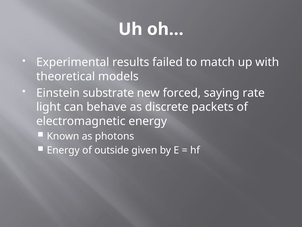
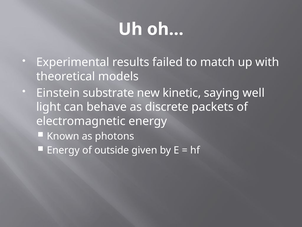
forced: forced -> kinetic (182, 93)
rate: rate -> well (254, 93)
